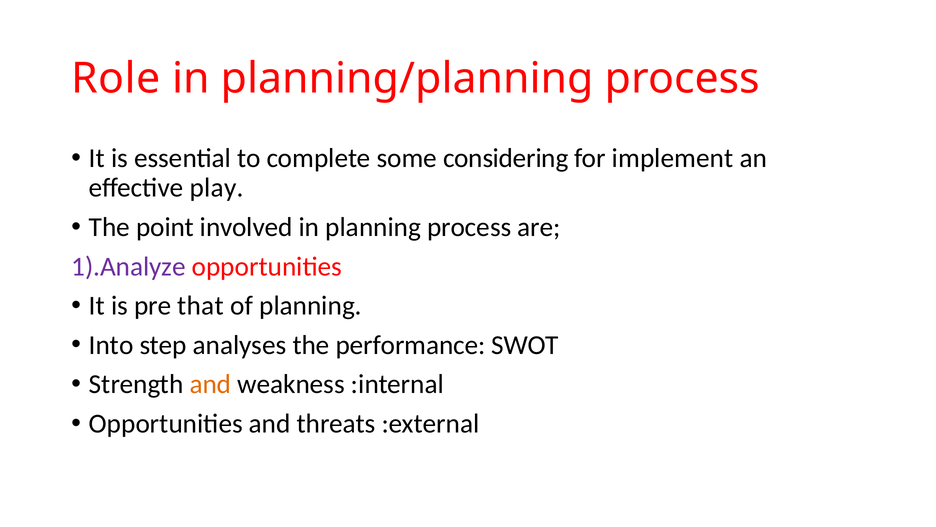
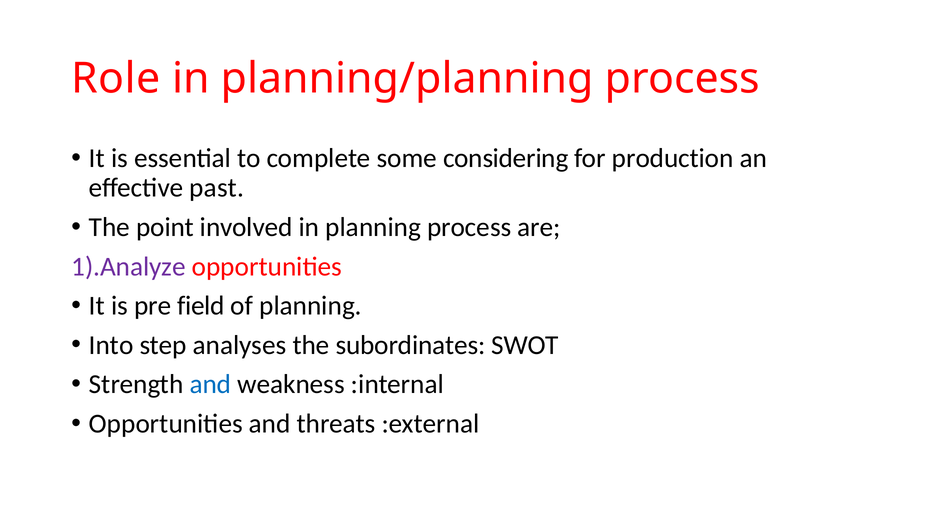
implement: implement -> production (673, 158)
play: play -> past (217, 188)
that: that -> field (201, 305)
performance: performance -> subordinates (410, 345)
and colour: orange -> blue (210, 384)
